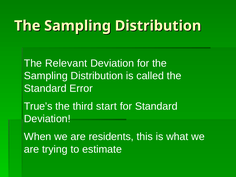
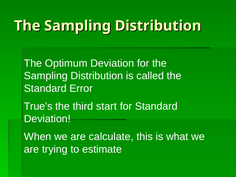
Relevant: Relevant -> Optimum (66, 63)
residents: residents -> calculate (111, 137)
